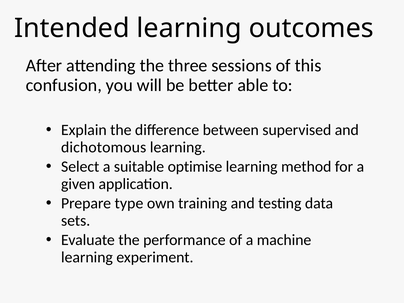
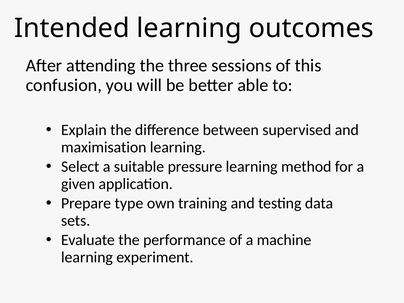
dichotomous: dichotomous -> maximisation (104, 147)
optimise: optimise -> pressure (195, 167)
